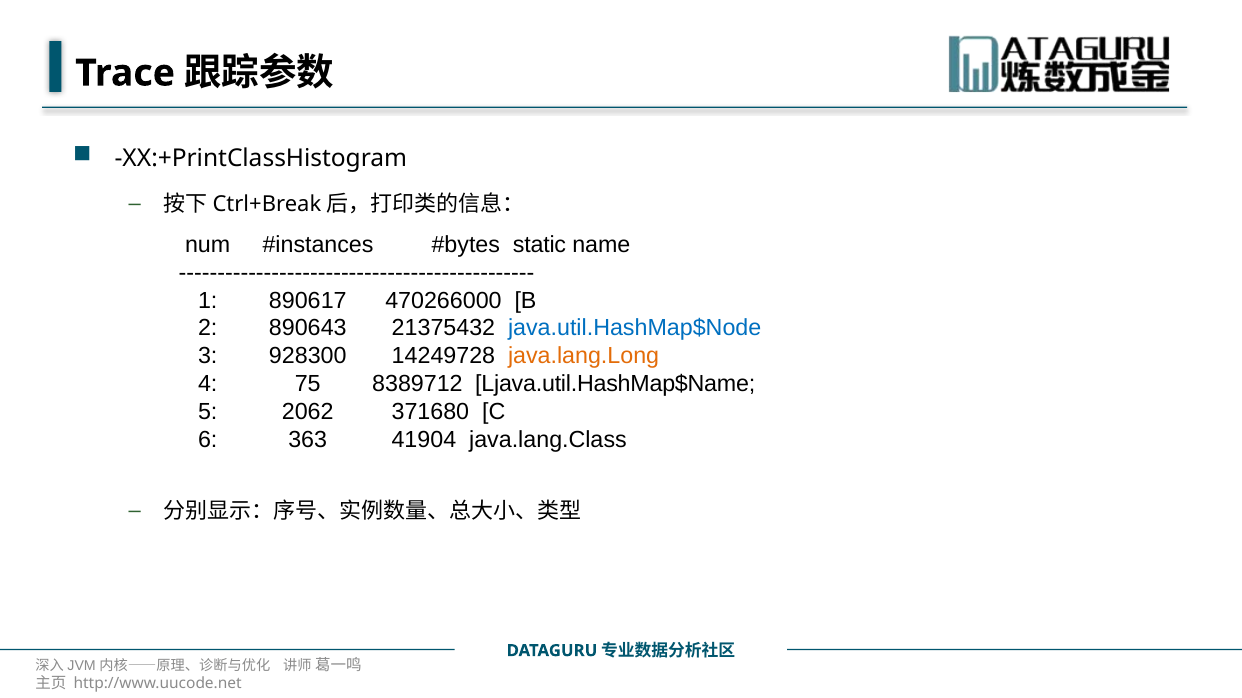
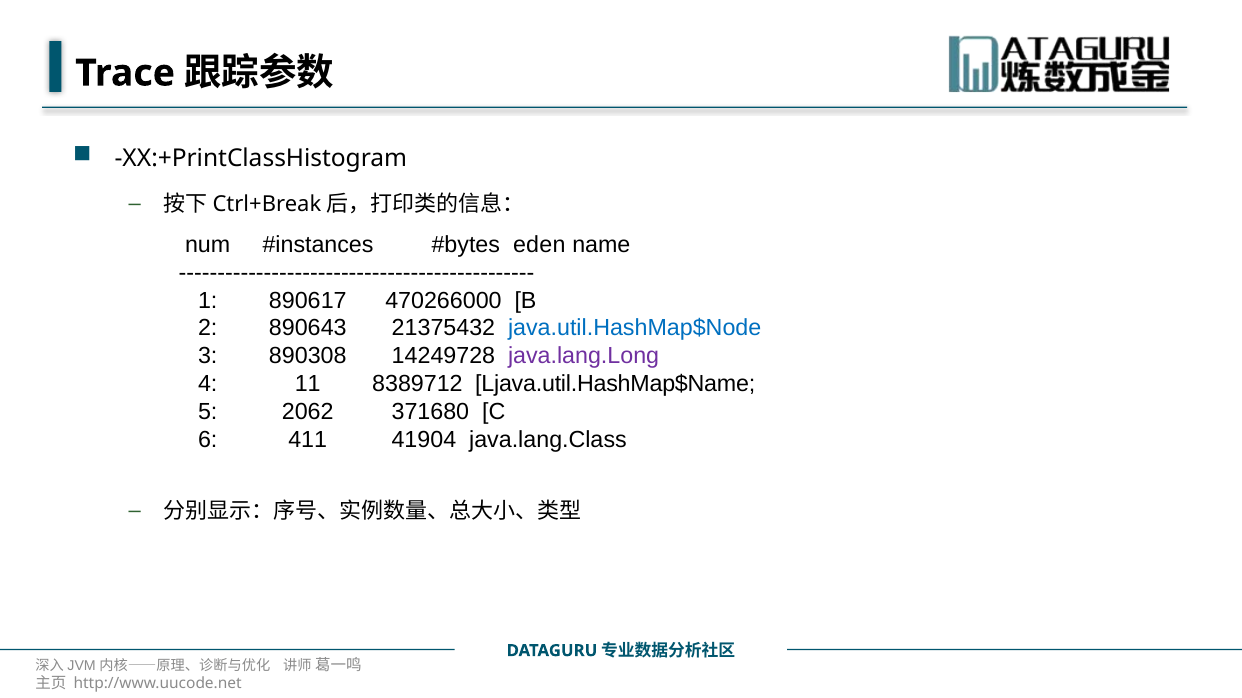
static: static -> eden (539, 245)
928300: 928300 -> 890308 (308, 356)
java.lang.Long colour: orange -> purple (584, 356)
75: 75 -> 11 (308, 384)
363: 363 -> 411 (308, 440)
